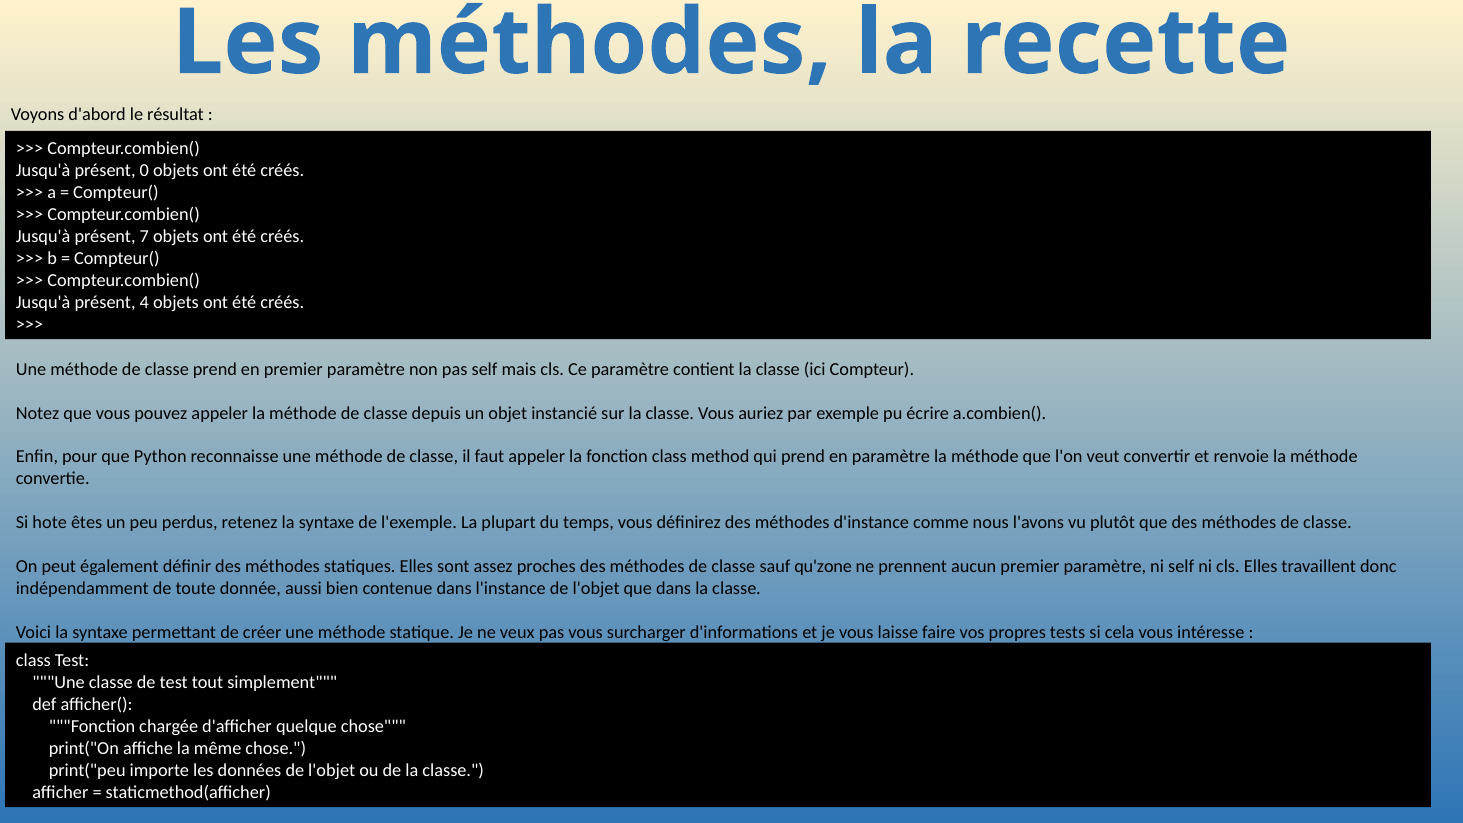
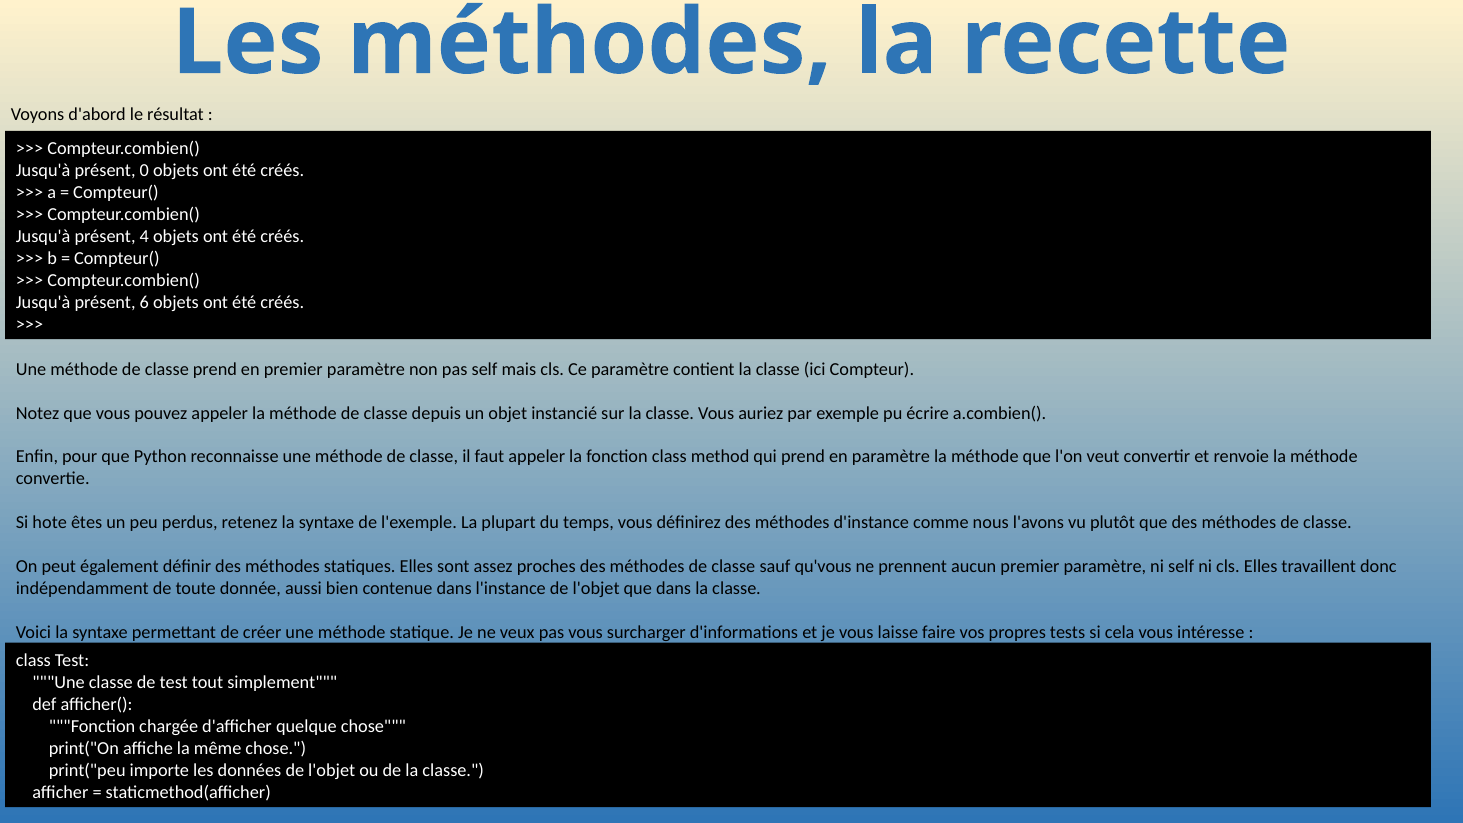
7: 7 -> 4 (144, 236)
4: 4 -> 6 (144, 302)
qu'zone: qu'zone -> qu'vous (823, 567)
